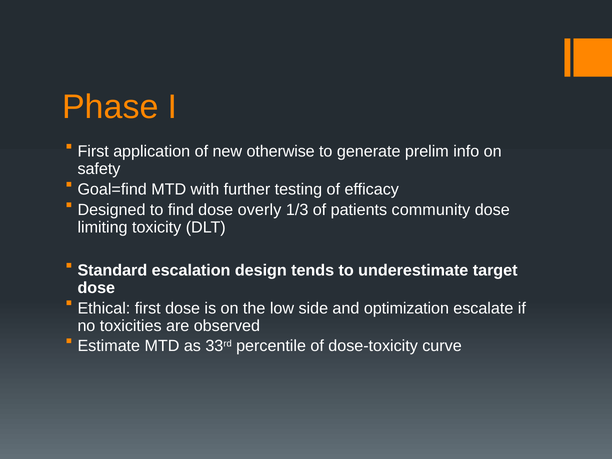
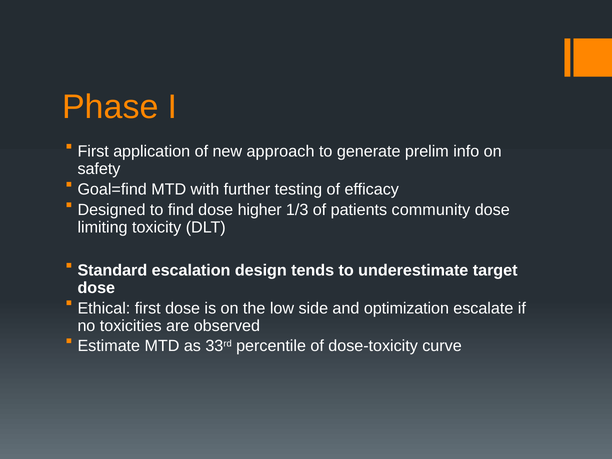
otherwise: otherwise -> approach (281, 152)
overly: overly -> higher (260, 210)
